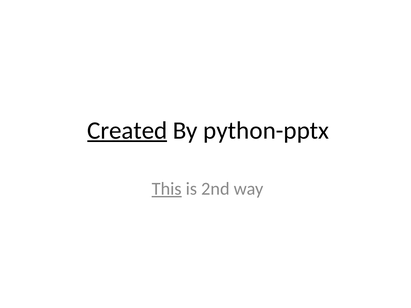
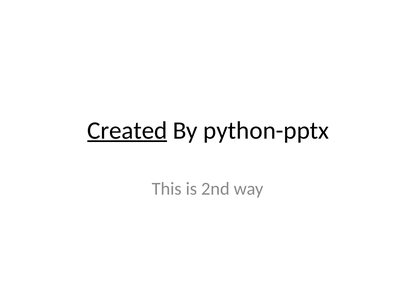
This underline: present -> none (167, 189)
